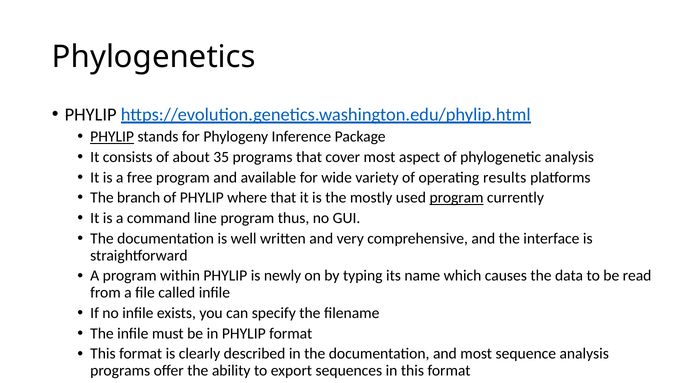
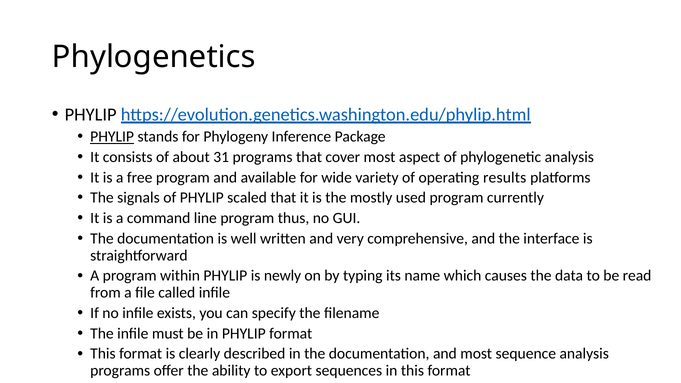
35: 35 -> 31 (221, 157)
branch: branch -> signals (139, 198)
where: where -> scaled (247, 198)
program underline: present -> none (457, 198)
